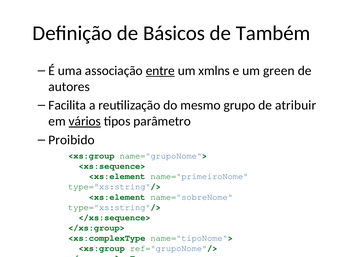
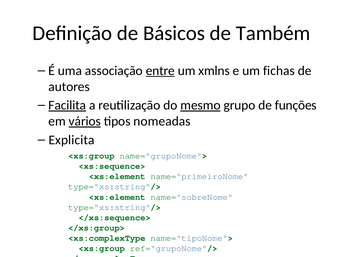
green: green -> fichas (279, 71)
Facilita underline: none -> present (67, 105)
mesmo underline: none -> present (200, 105)
atribuir: atribuir -> funções (296, 105)
parâmetro: parâmetro -> nomeadas (162, 121)
Proibido: Proibido -> Explicita (72, 140)
